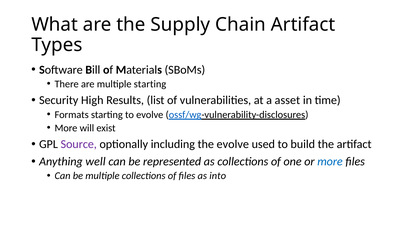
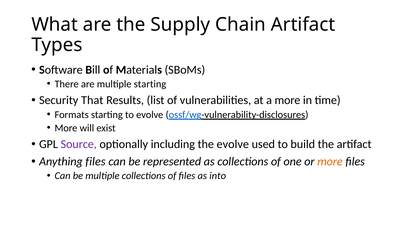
High: High -> That (92, 100)
a asset: asset -> more (288, 100)
Anything well: well -> files (96, 161)
more colour: blue -> orange (330, 161)
